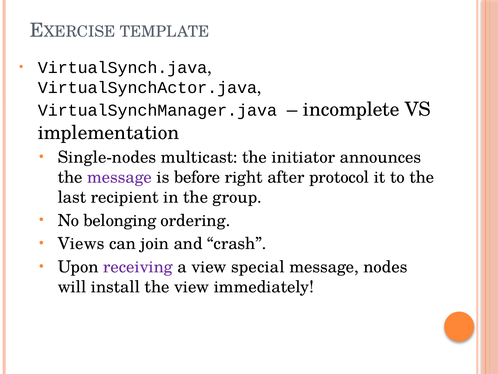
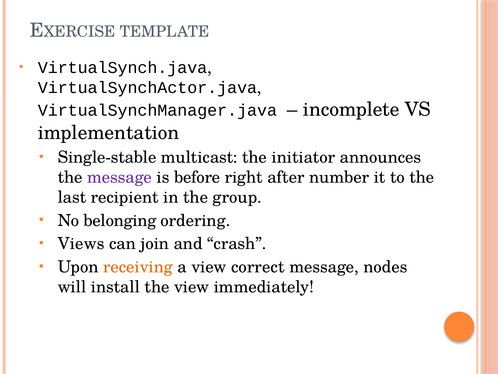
Single-nodes: Single-nodes -> Single-stable (107, 157)
protocol: protocol -> number (339, 177)
receiving colour: purple -> orange (138, 267)
special: special -> correct (258, 267)
